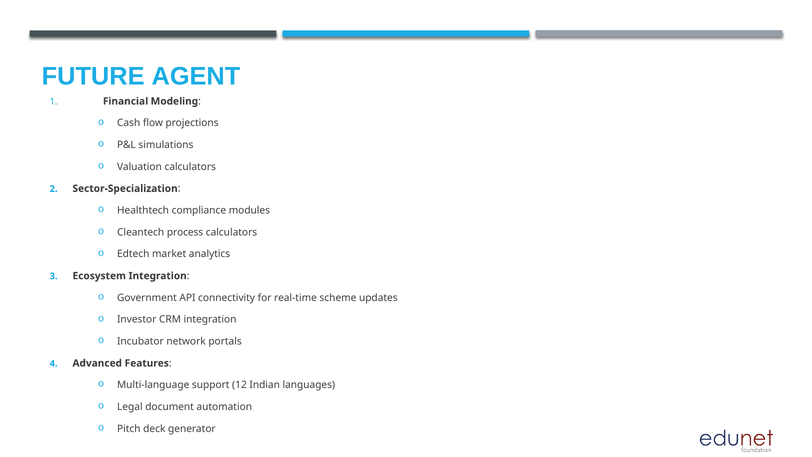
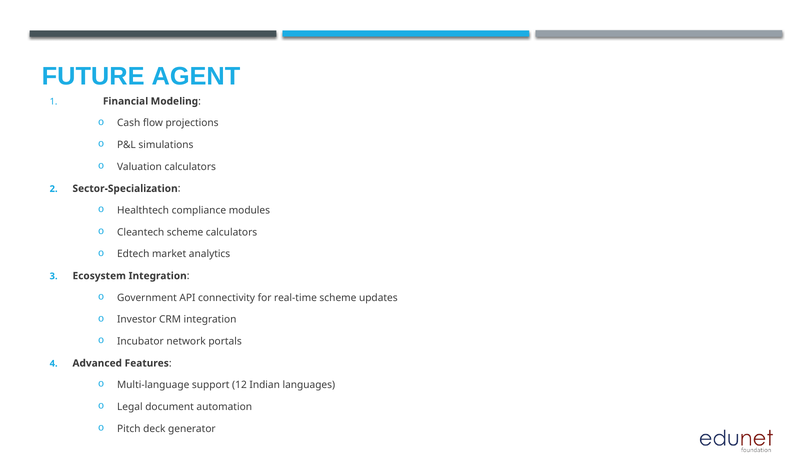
Cleantech process: process -> scheme (185, 232)
